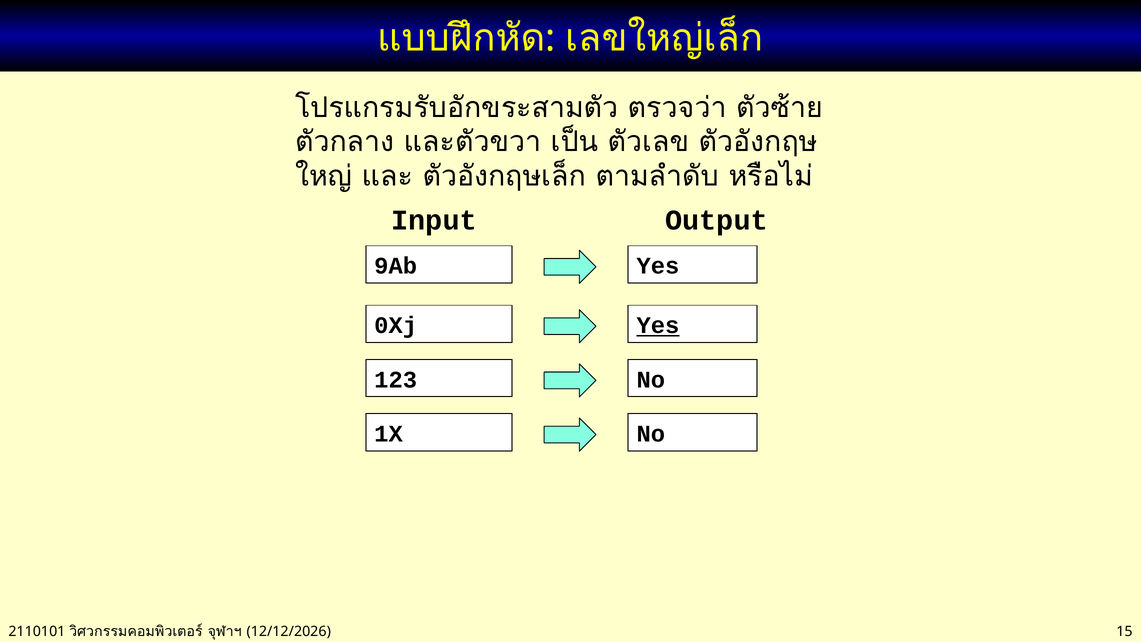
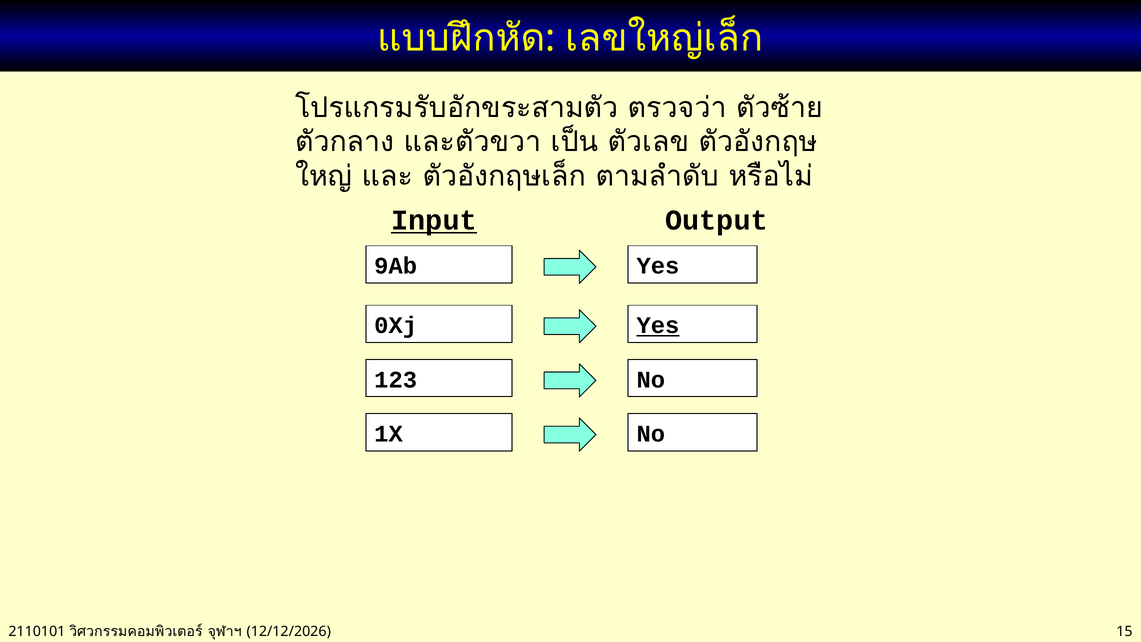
Input underline: none -> present (434, 220)
